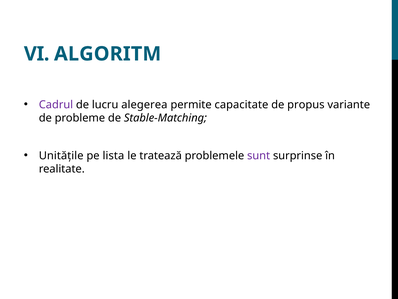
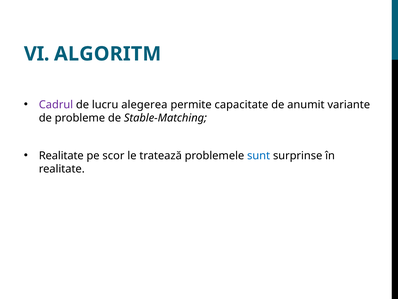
propus: propus -> anumit (306, 104)
Unitățile: Unitățile -> Realitate (61, 155)
lista: lista -> scor (113, 155)
sunt colour: purple -> blue (259, 155)
